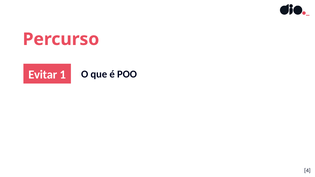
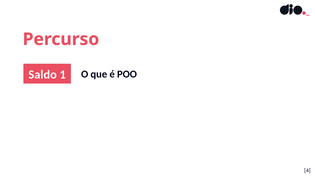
Evitar: Evitar -> Saldo (43, 75)
